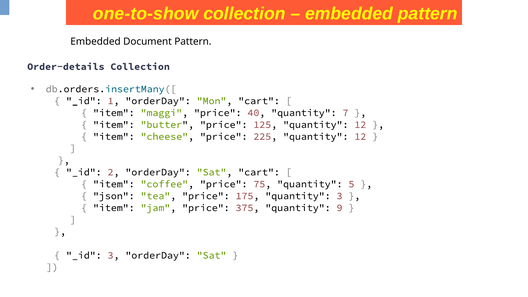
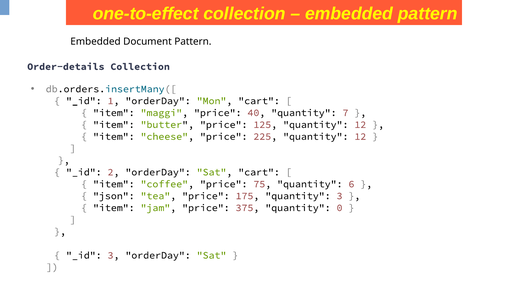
one-to-show: one-to-show -> one-to-effect (146, 14)
5: 5 -> 6 (351, 184)
9: 9 -> 0 (340, 208)
